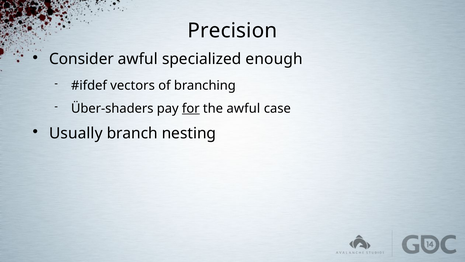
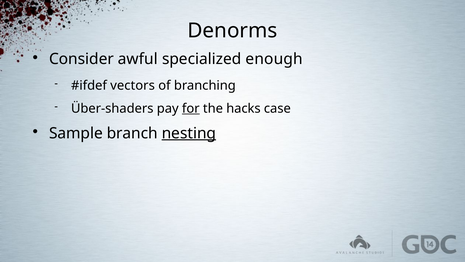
Precision: Precision -> Denorms (232, 30)
the awful: awful -> hacks (243, 108)
Usually: Usually -> Sample (76, 133)
nesting underline: none -> present (189, 133)
